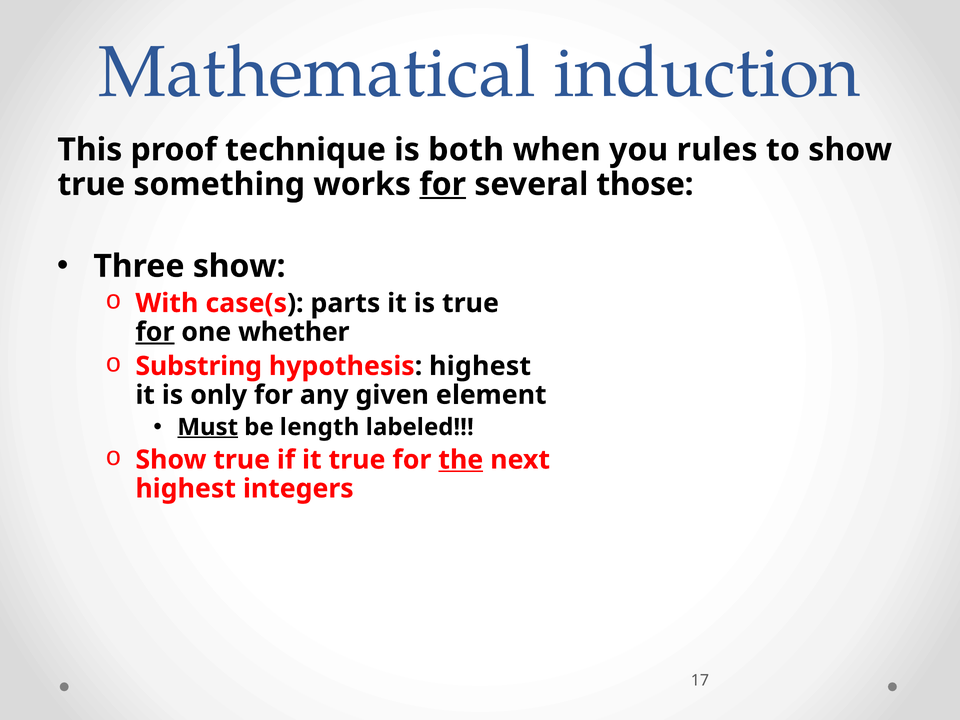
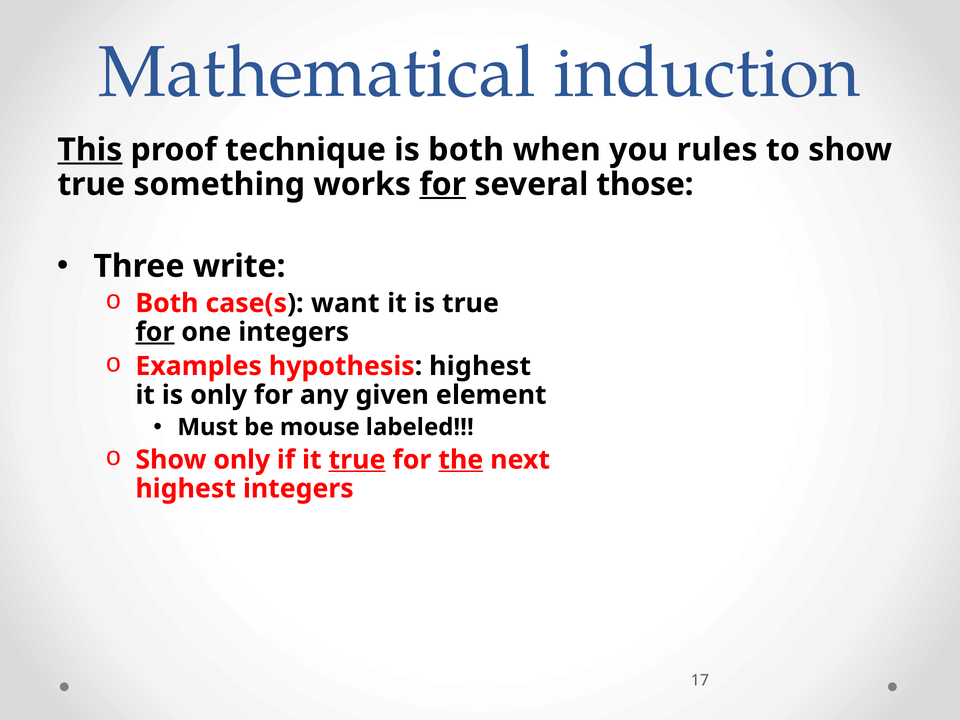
This underline: none -> present (90, 150)
Three show: show -> write (239, 266)
With: With -> Both (167, 303)
parts: parts -> want (345, 303)
one whether: whether -> integers (294, 332)
Substring: Substring -> Examples (199, 366)
Must underline: present -> none (208, 427)
length: length -> mouse (320, 427)
true: true -> only (242, 460)
true underline: none -> present (357, 460)
